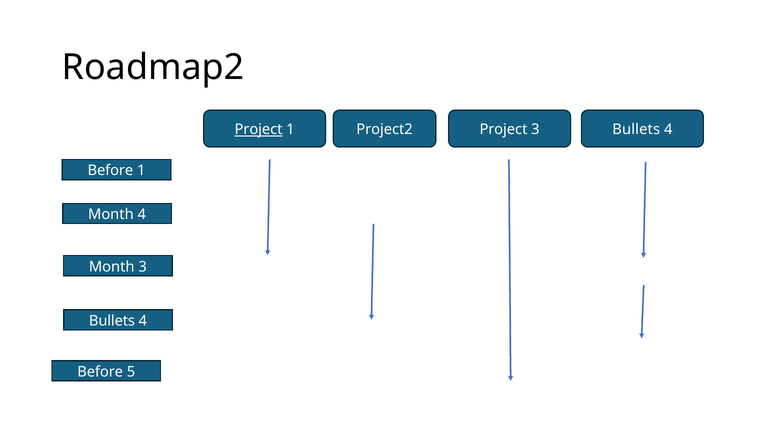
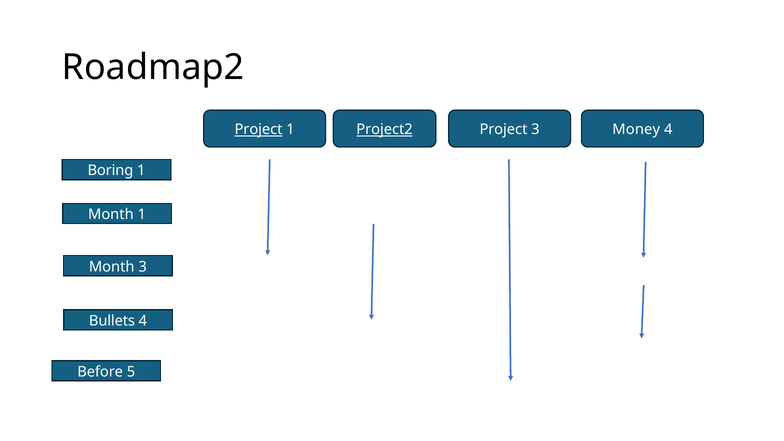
Project2 underline: none -> present (385, 130)
Project 3 Bullets: Bullets -> Money (636, 130)
Before: Before -> Boring (110, 171)
Month 4: 4 -> 1 (142, 214)
